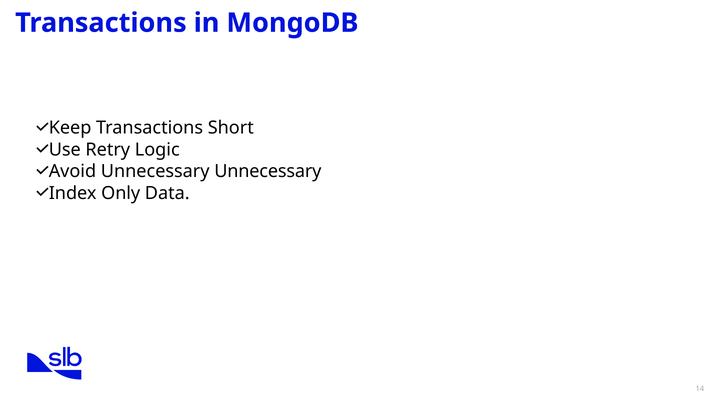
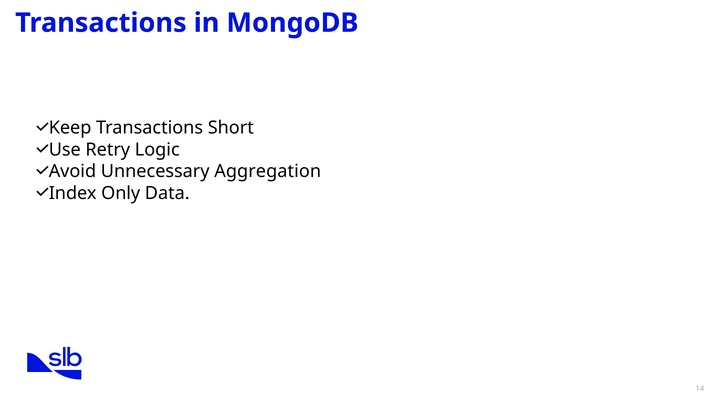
Unnecessary Unnecessary: Unnecessary -> Aggregation (268, 171)
